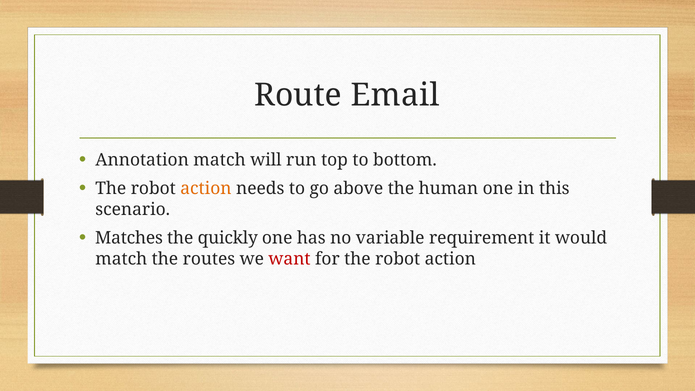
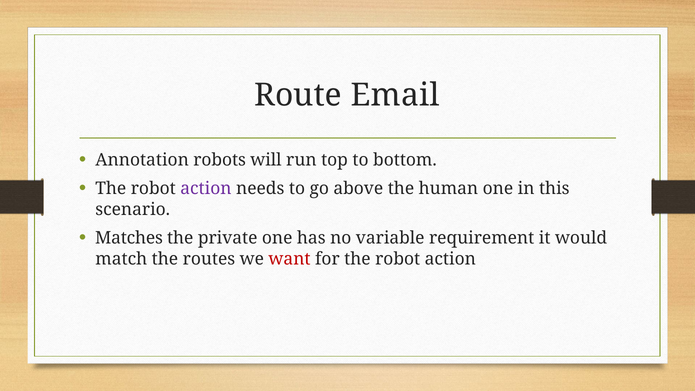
Annotation match: match -> robots (220, 160)
action colour: orange -> purple (206, 189)
quickly: quickly -> private (228, 238)
